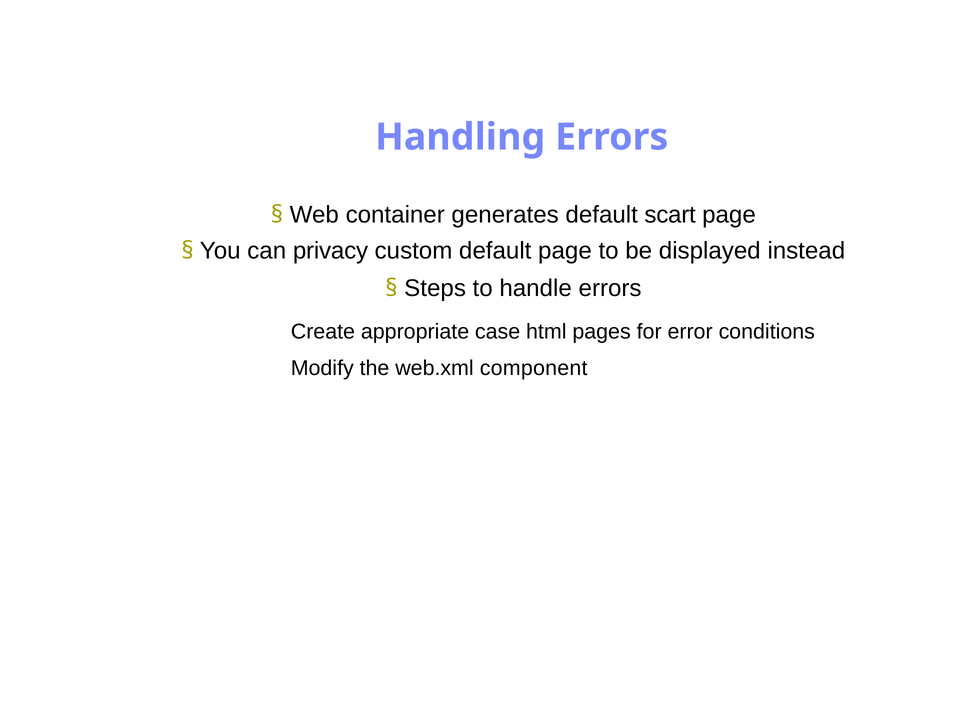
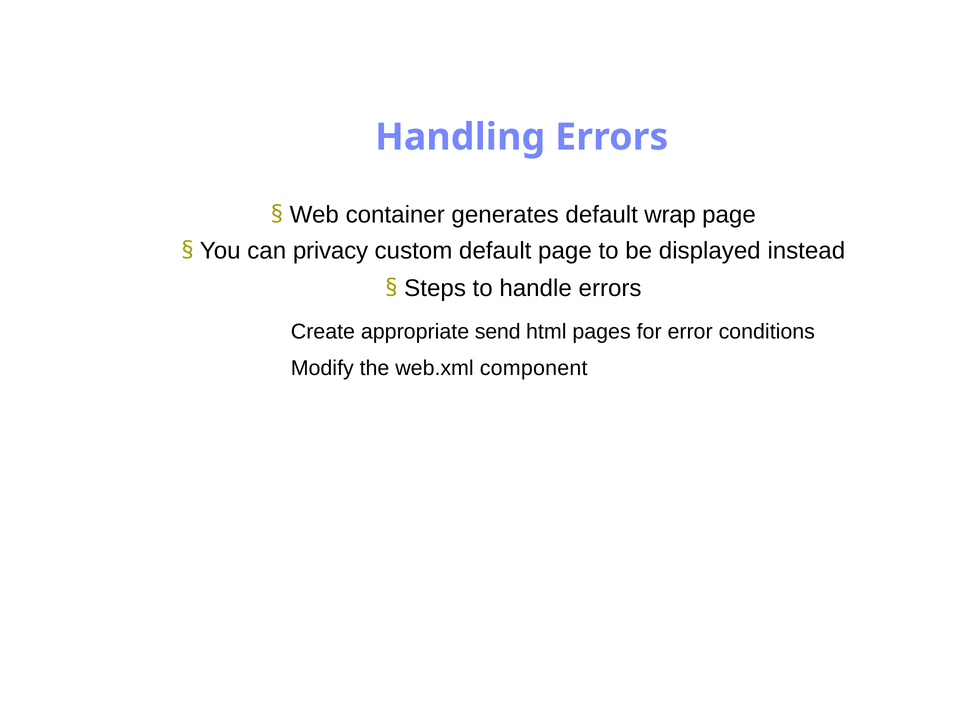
scart: scart -> wrap (670, 215)
case: case -> send (498, 332)
